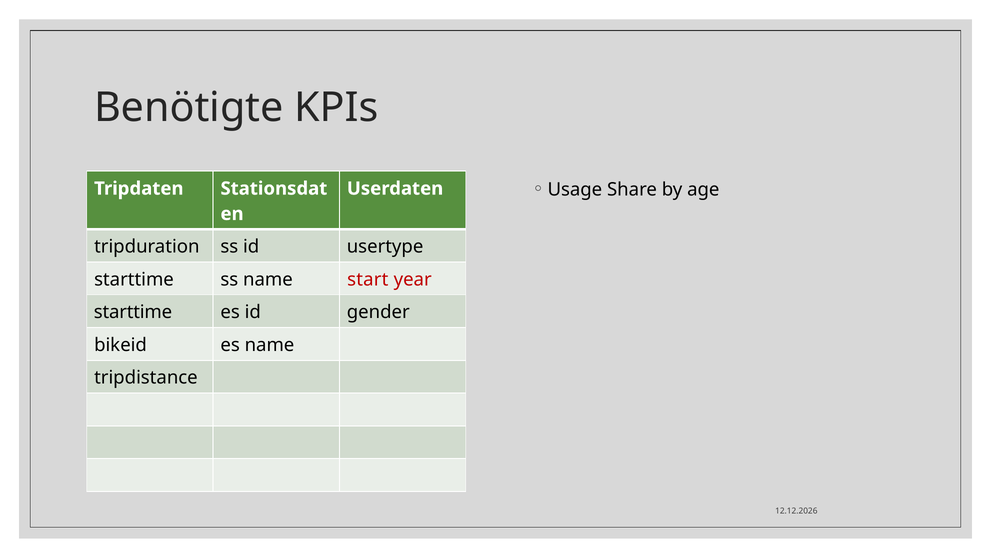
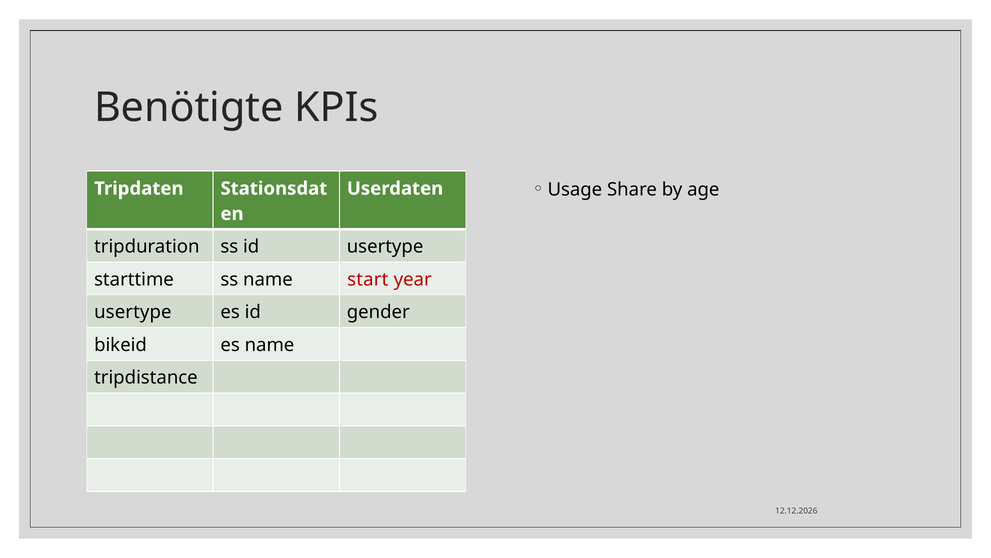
starttime: starttime -> usertype (133, 312)
